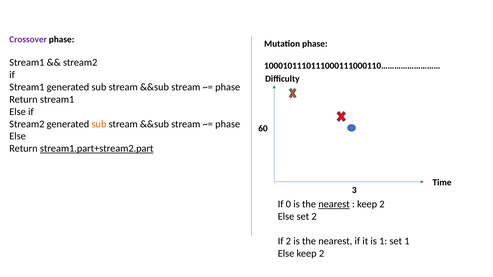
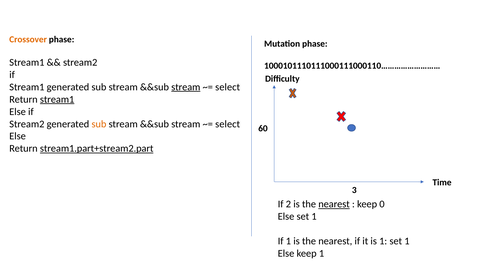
Crossover colour: purple -> orange (28, 40)
stream underline: none -> present (186, 87)
phase: phase -> select (228, 87)
stream1 underline: none -> present (57, 99)
phase: phase -> select (228, 124)
0: 0 -> 2 (288, 204)
2: 2 -> 0 (382, 204)
Else set 2: 2 -> 1 (314, 217)
If 2: 2 -> 1 (288, 241)
Else keep 2: 2 -> 1 (322, 254)
